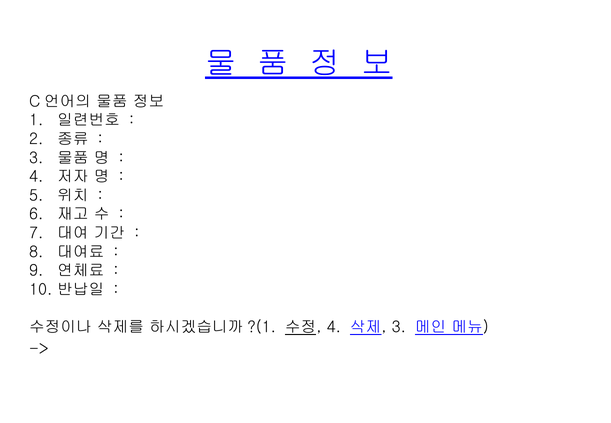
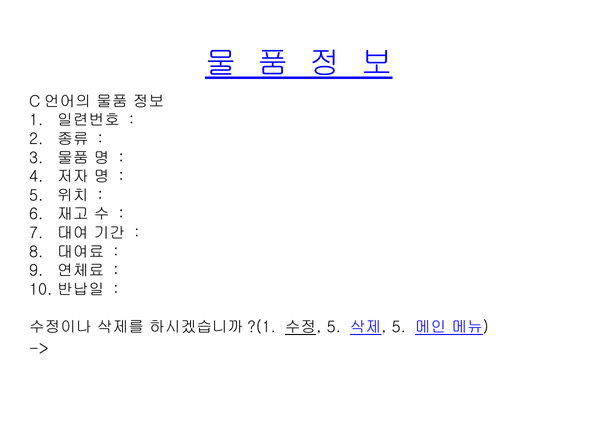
4: 4 -> 5 (334, 327)
3: 3 -> 5 (399, 327)
